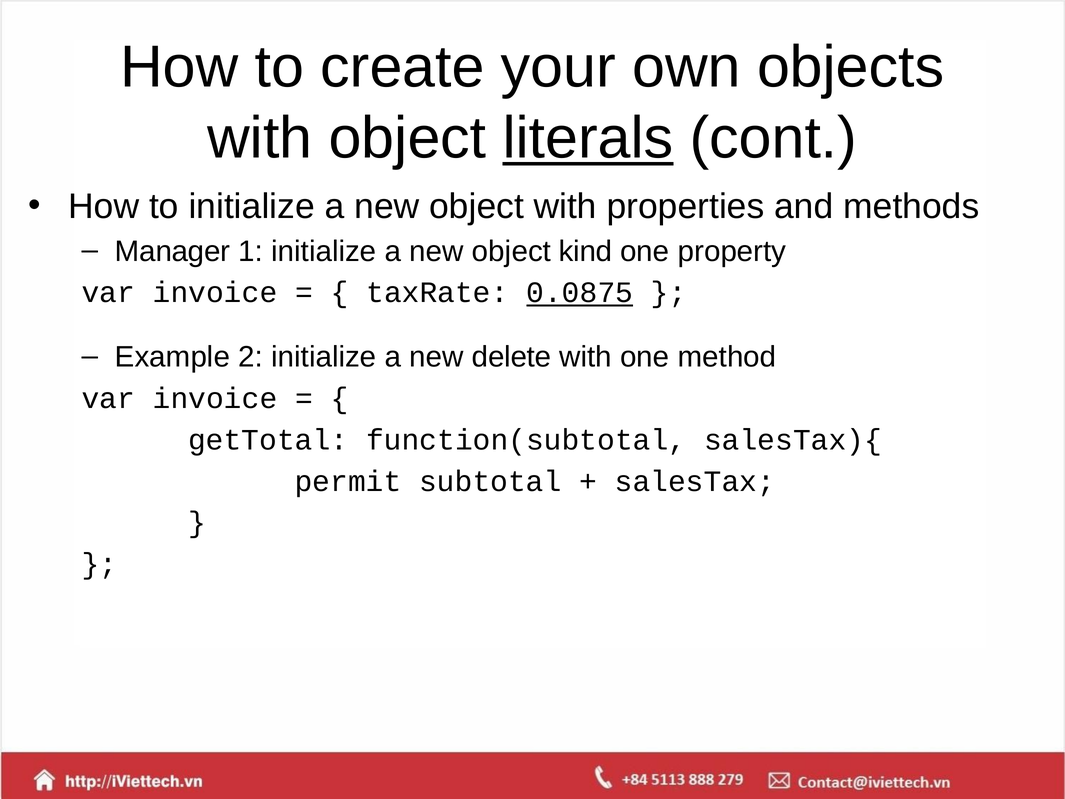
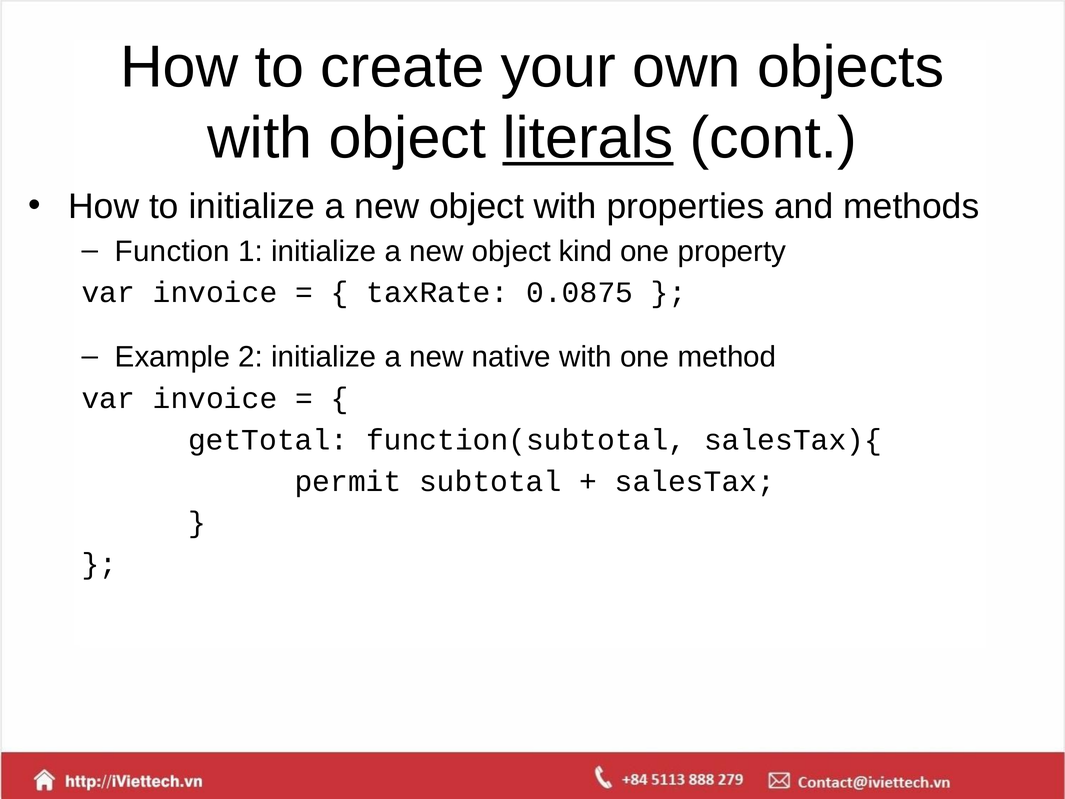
Manager: Manager -> Function (172, 251)
0.0875 underline: present -> none (580, 293)
delete: delete -> native (511, 357)
